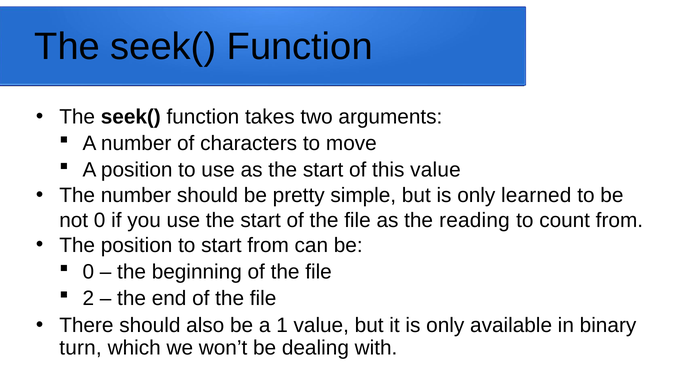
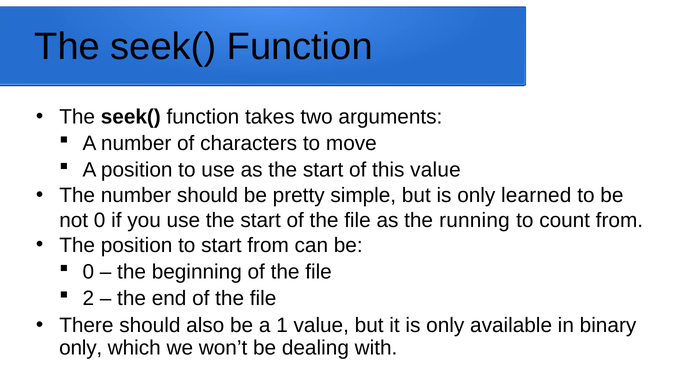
reading: reading -> running (474, 220)
turn: turn -> only (81, 347)
